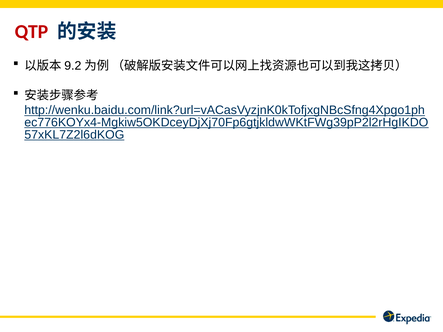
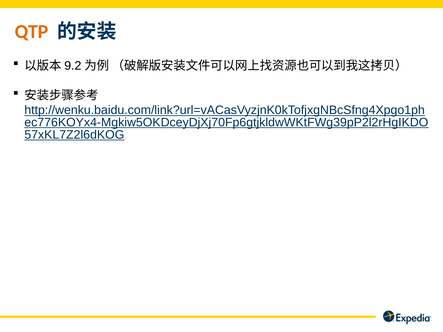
QTP colour: red -> orange (32, 32)
